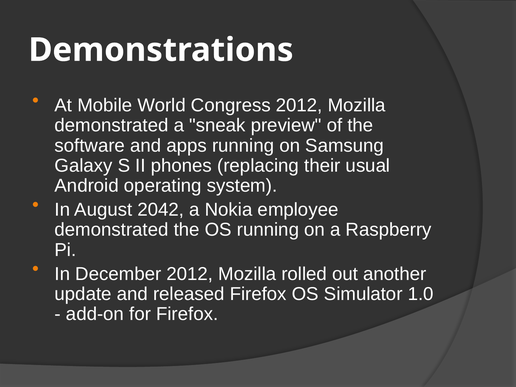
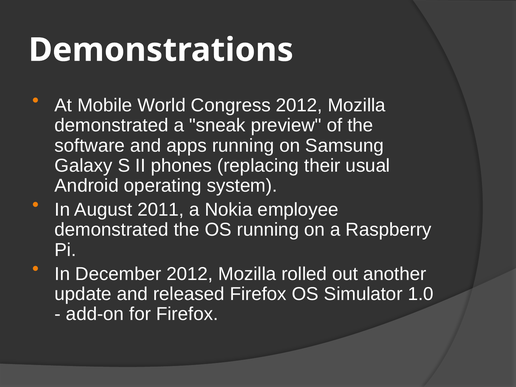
2042: 2042 -> 2011 (161, 210)
